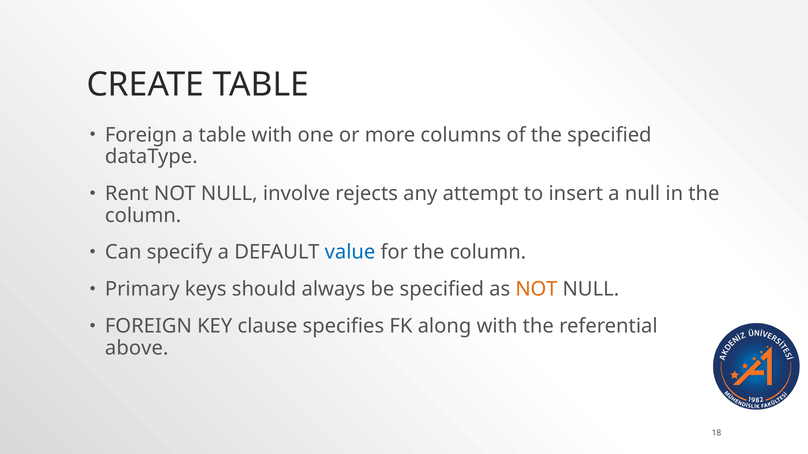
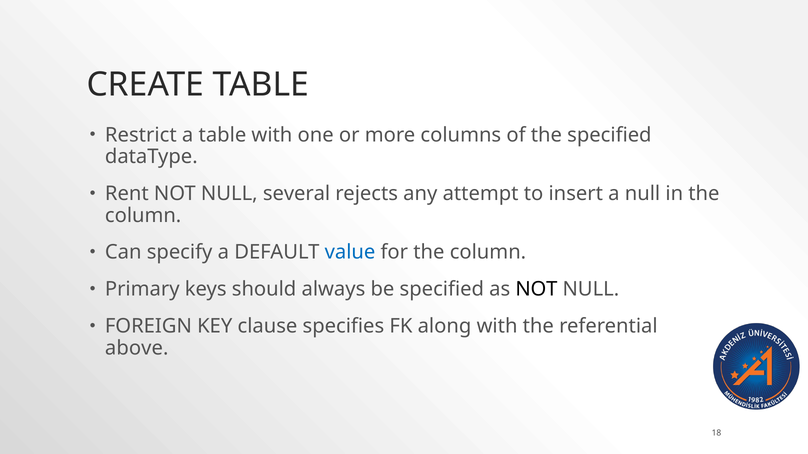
Foreign: Foreign -> Restrict (141, 135)
involve: involve -> several (297, 194)
NOT colour: orange -> black (536, 290)
